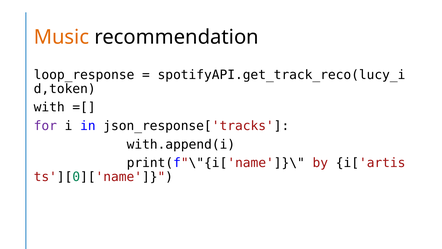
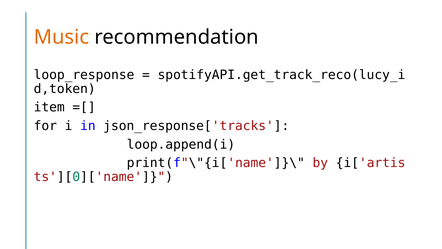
with: with -> item (49, 107)
for colour: purple -> black (45, 126)
with.append(i: with.append(i -> loop.append(i (181, 144)
